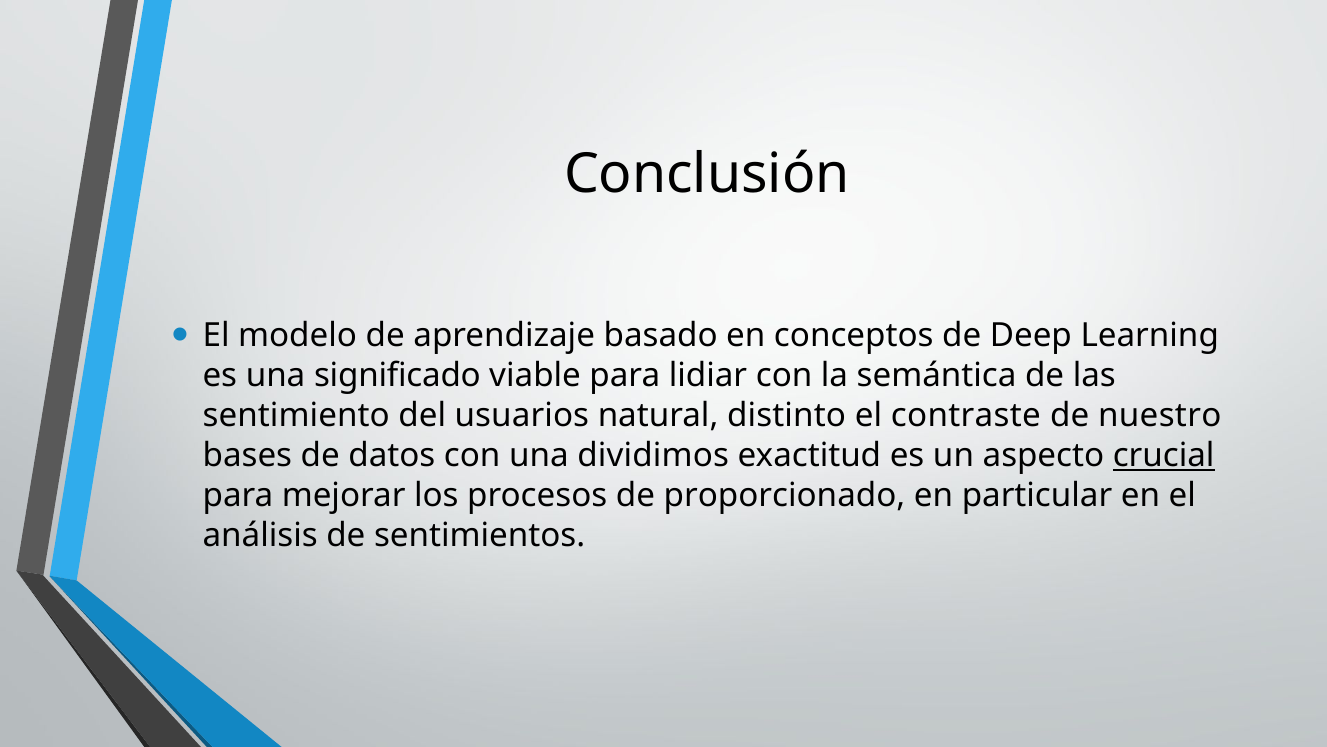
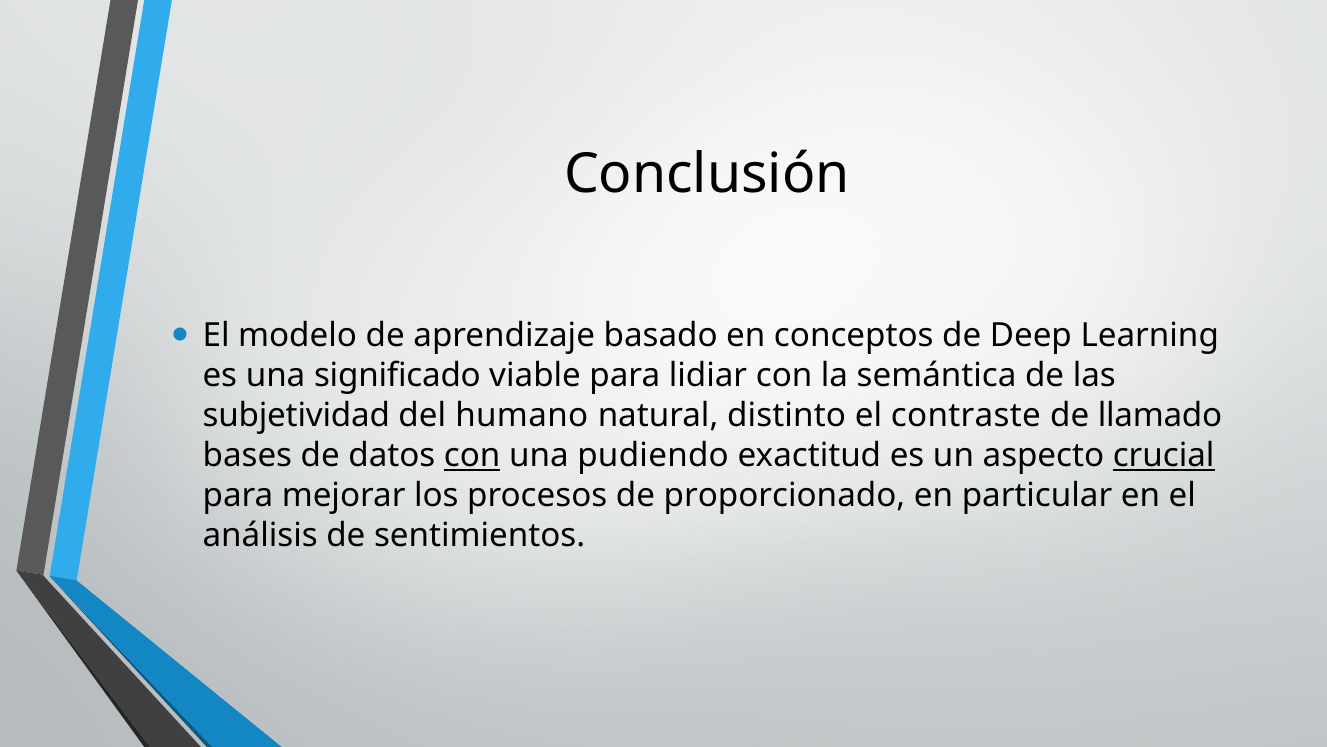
sentimiento: sentimiento -> subjetividad (296, 415)
usuarios: usuarios -> humano (522, 415)
nuestro: nuestro -> llamado (1160, 415)
con underline: none -> present (472, 455)
dividimos: dividimos -> pudiendo (653, 455)
